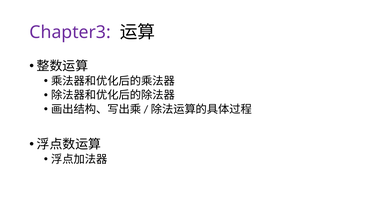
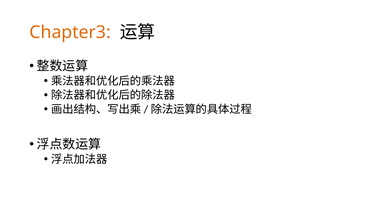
Chapter3 colour: purple -> orange (70, 32)
